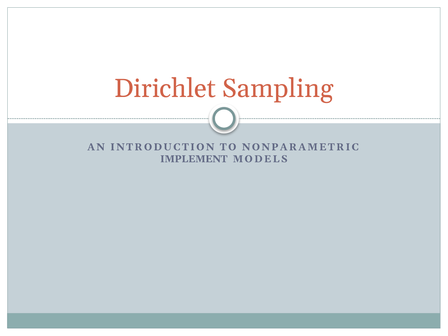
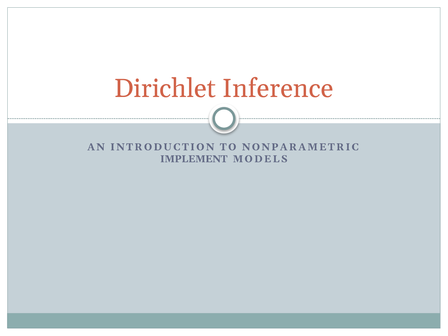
Sampling: Sampling -> Inference (278, 88)
